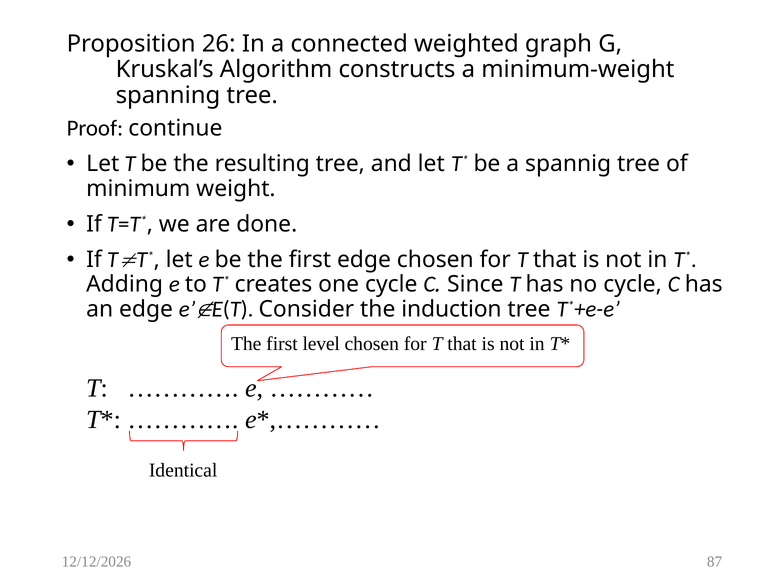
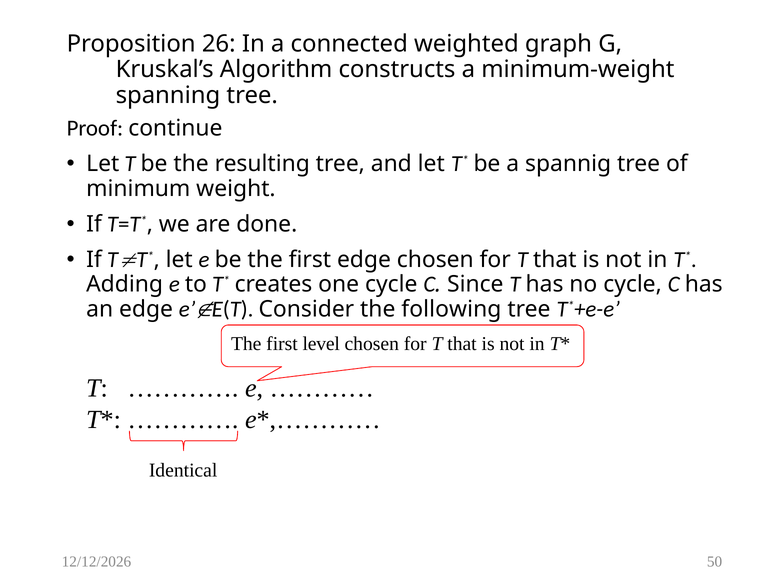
induction: induction -> following (451, 309)
87: 87 -> 50 (715, 562)
